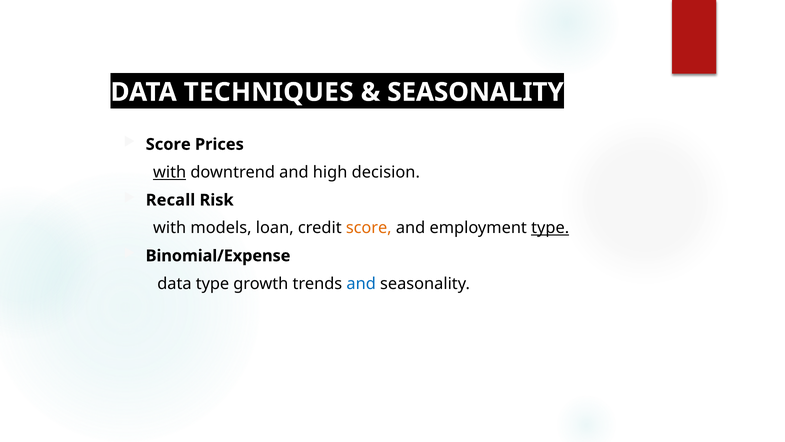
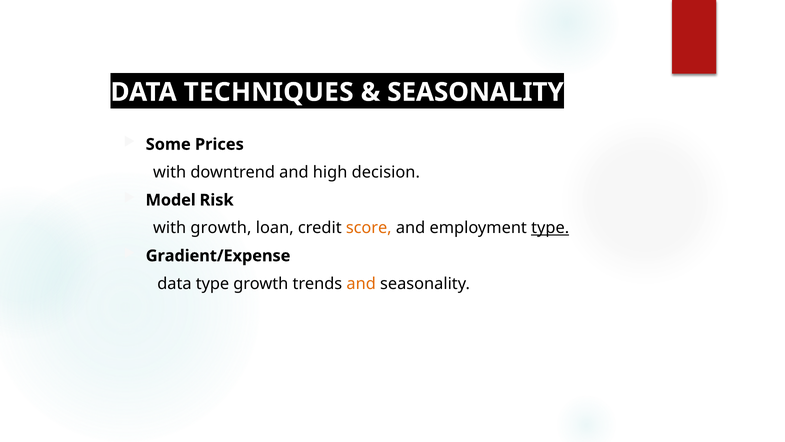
Score: Score -> Some (168, 144)
with underline: present -> none (170, 172)
Recall: Recall -> Model (171, 200)
with models: models -> growth (221, 228)
Binomial/Expense: Binomial/Expense -> Gradient/Expense (218, 256)
and colour: blue -> orange (361, 283)
